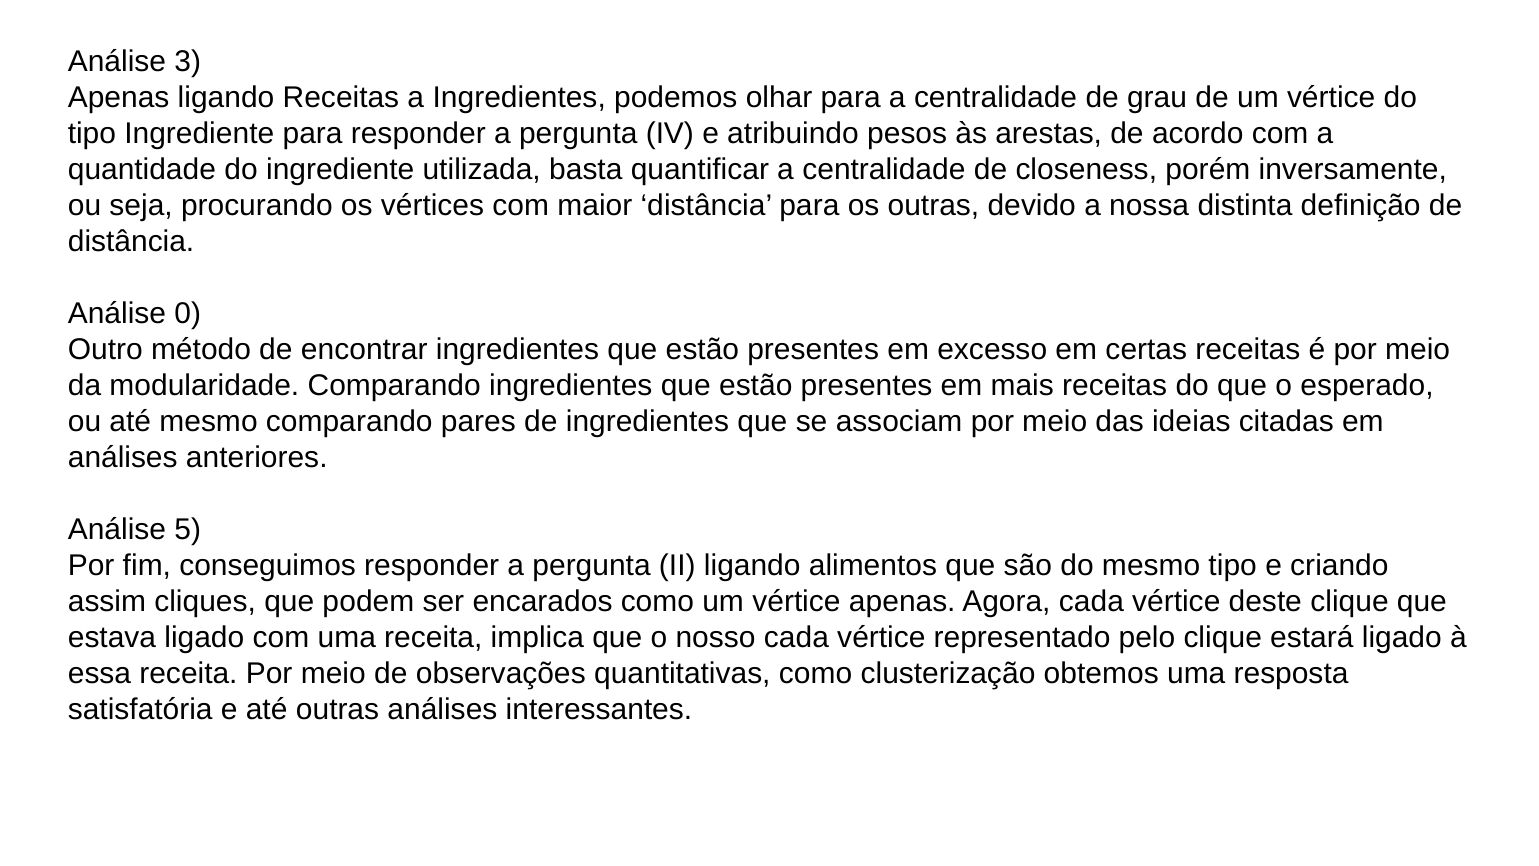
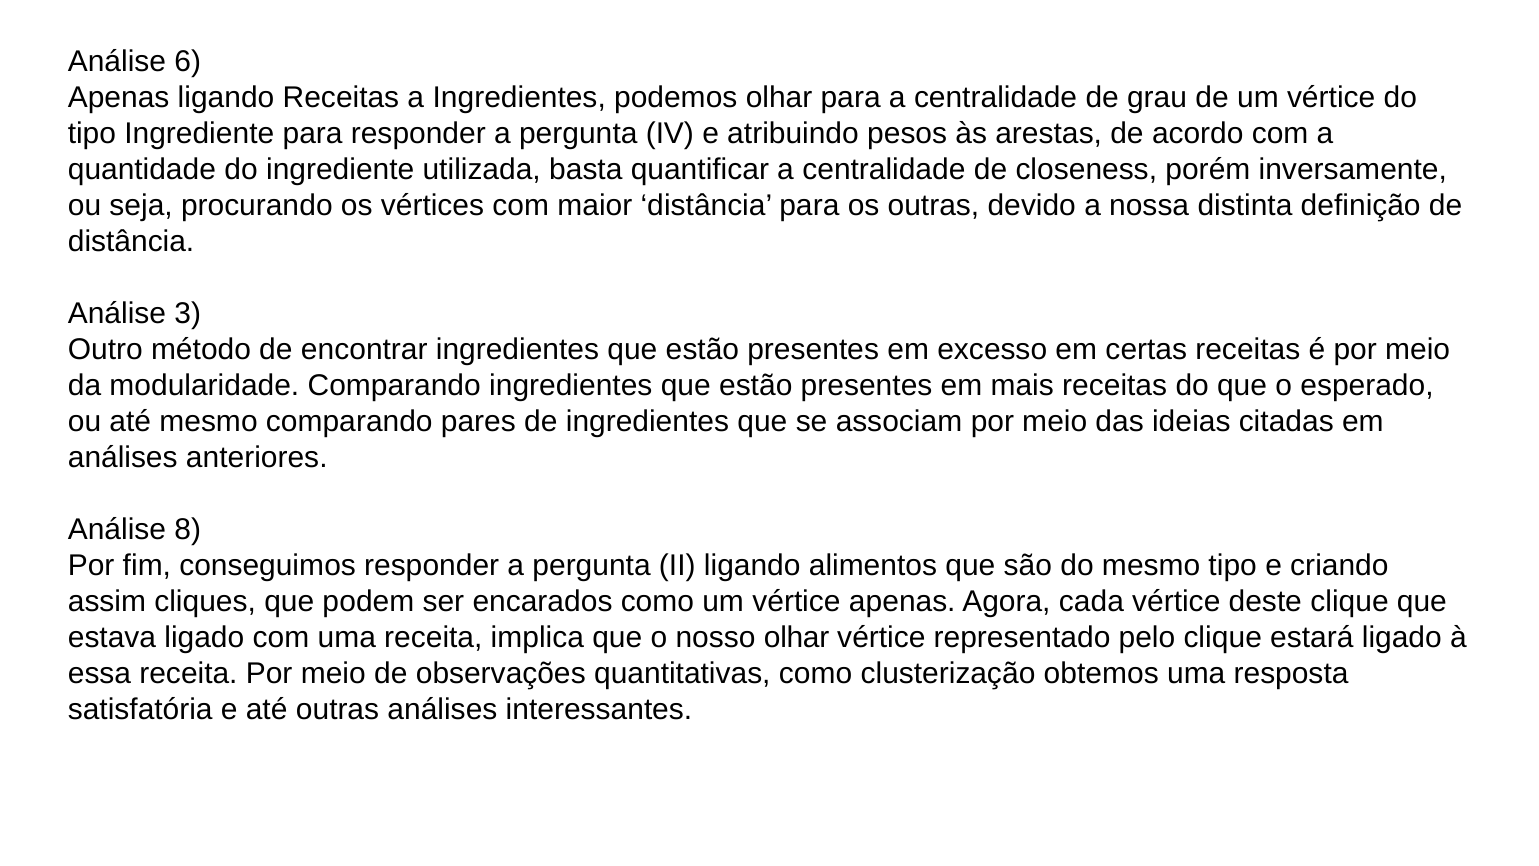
3: 3 -> 6 (188, 62)
0: 0 -> 3 (188, 314)
5: 5 -> 8 (188, 530)
nosso cada: cada -> olhar (797, 638)
